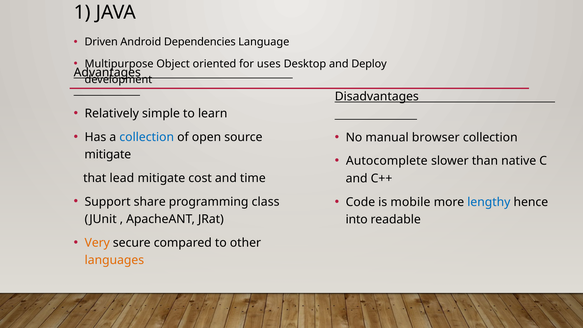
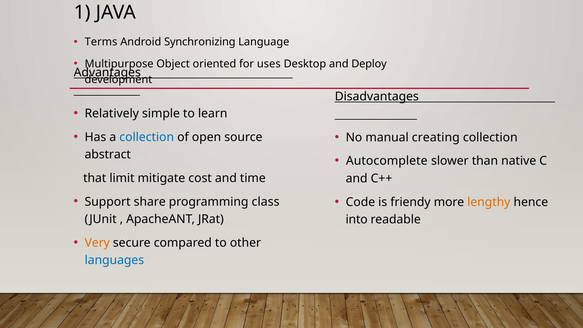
Driven: Driven -> Terms (101, 42)
Dependencies: Dependencies -> Synchronizing (200, 42)
browser: browser -> creating (436, 137)
mitigate: mitigate -> abstract (108, 154)
lead: lead -> limit (122, 178)
mobile: mobile -> friendy (410, 202)
lengthy colour: blue -> orange (489, 202)
languages colour: orange -> blue (114, 260)
